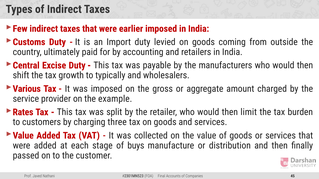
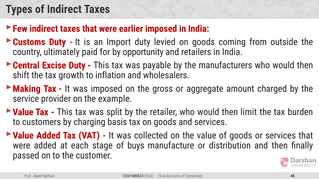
accounting: accounting -> opportunity (143, 52)
typically: typically -> inflation (110, 76)
Various: Various -> Making (27, 89)
Rates: Rates -> Value (23, 112)
three: three -> basis (117, 122)
